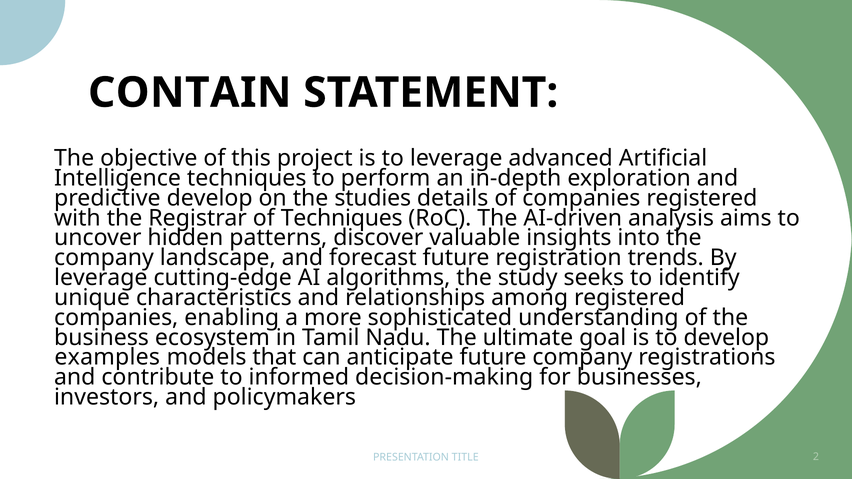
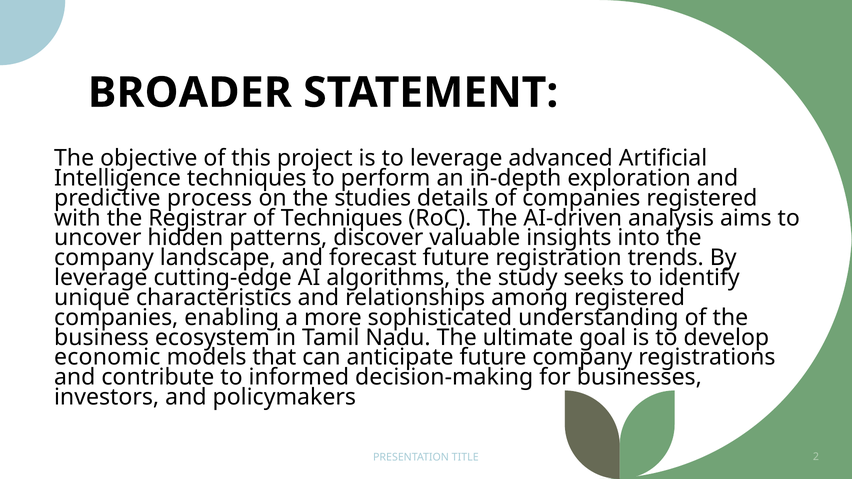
CONTAIN: CONTAIN -> BROADER (190, 93)
predictive develop: develop -> process (210, 198)
examples: examples -> economic (107, 357)
